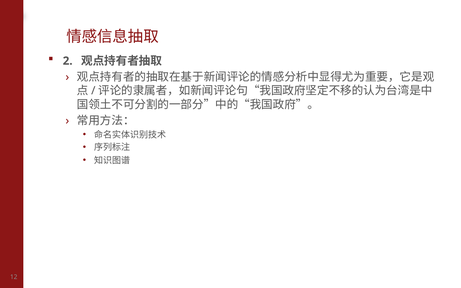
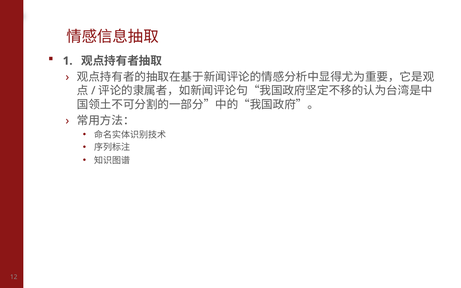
2: 2 -> 1 (68, 61)
